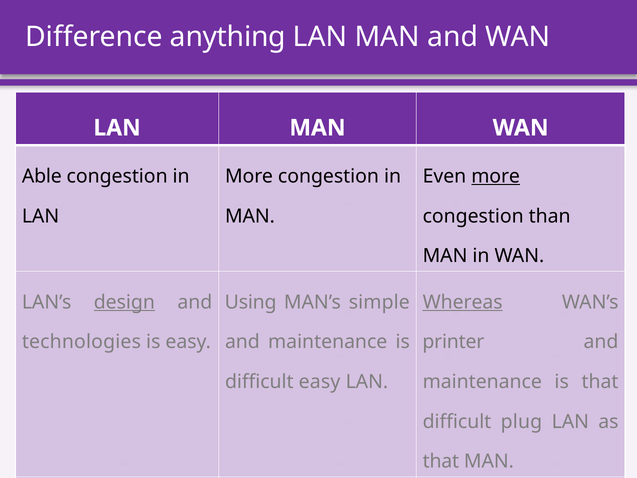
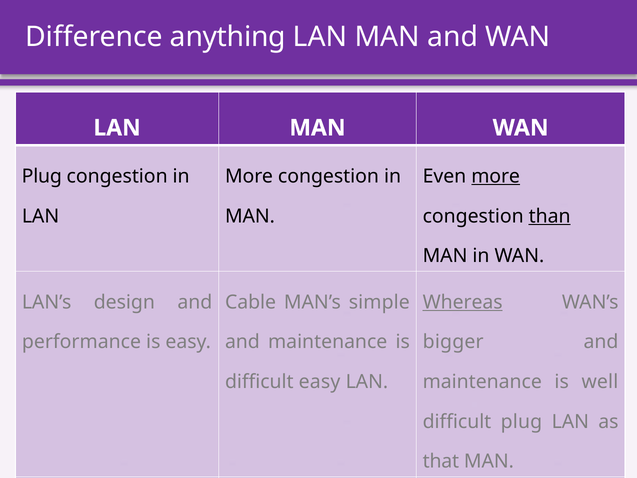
Able: Able -> Plug (42, 176)
than underline: none -> present (550, 216)
design underline: present -> none (124, 302)
Using: Using -> Cable (251, 302)
technologies: technologies -> performance (81, 342)
printer: printer -> bigger (453, 342)
is that: that -> well (600, 382)
